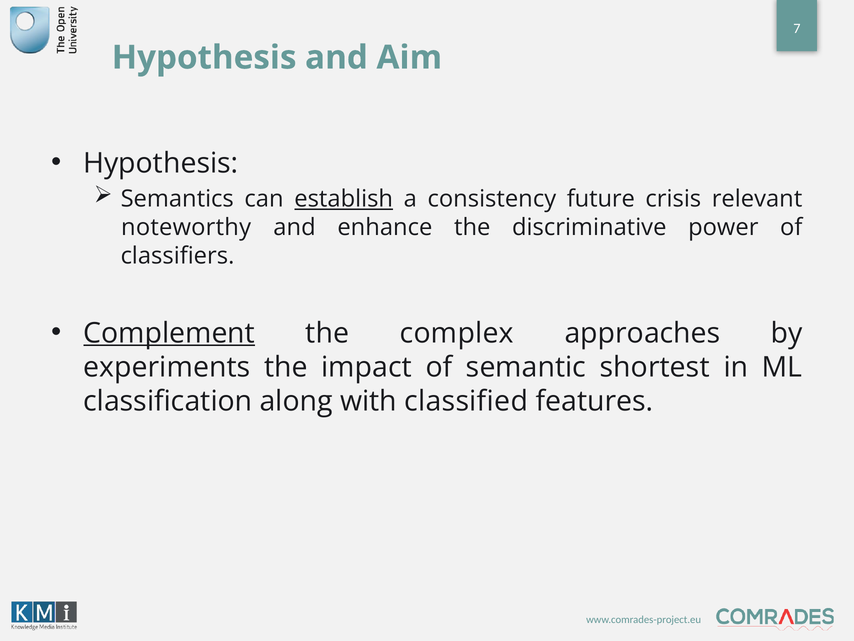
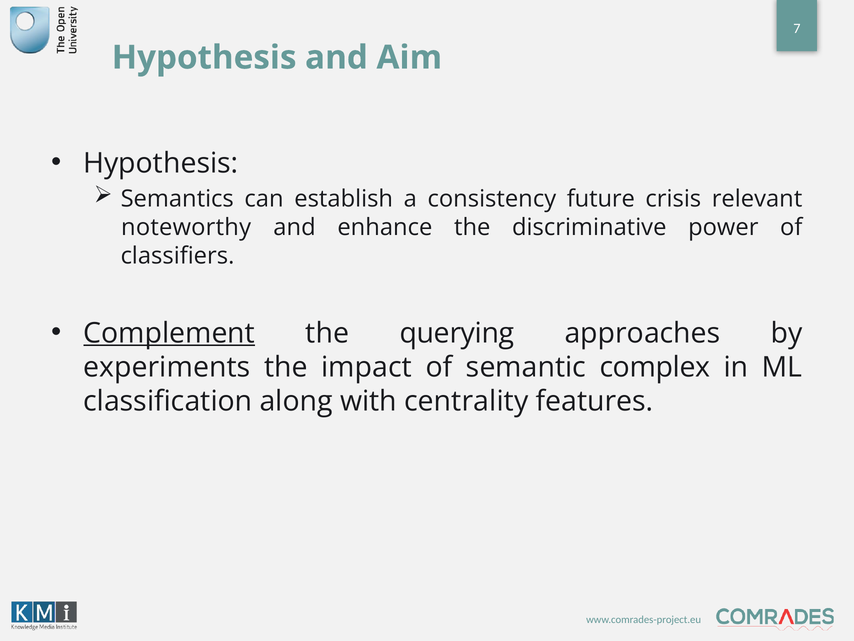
establish underline: present -> none (344, 199)
complex: complex -> querying (457, 333)
shortest: shortest -> complex (655, 367)
classified: classified -> centrality (466, 401)
